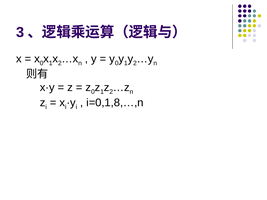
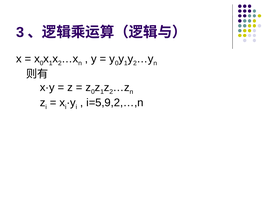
i=0,1,8,…,n: i=0,1,8,…,n -> i=5,9,2,…,n (115, 103)
